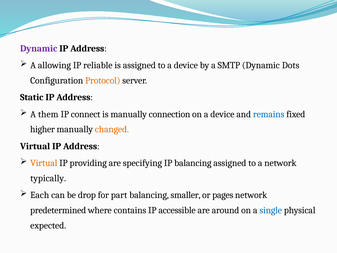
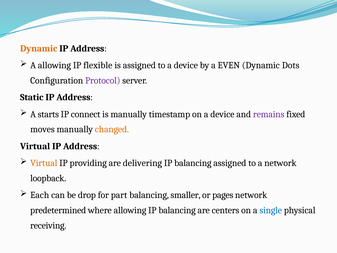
Dynamic colour: purple -> orange (39, 48)
reliable: reliable -> flexible (98, 65)
SMTP: SMTP -> EVEN (229, 65)
Protocol colour: orange -> purple (103, 80)
them: them -> starts (48, 114)
connection: connection -> timestamp (169, 114)
remains colour: blue -> purple (269, 114)
higher: higher -> moves (42, 129)
specifying: specifying -> delivering (142, 163)
typically: typically -> loopback (48, 178)
where contains: contains -> allowing (130, 210)
accessible: accessible -> balancing (177, 210)
around: around -> centers (225, 210)
expected: expected -> receiving (48, 225)
